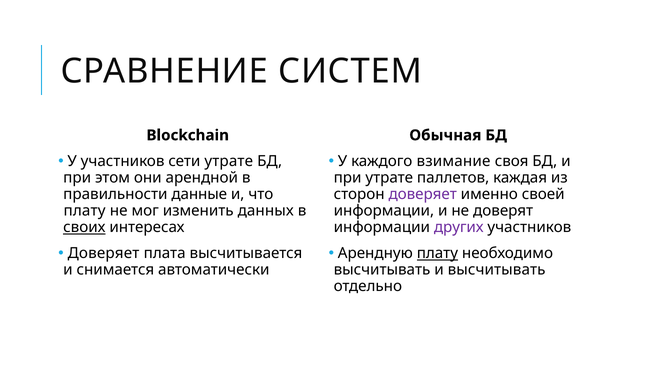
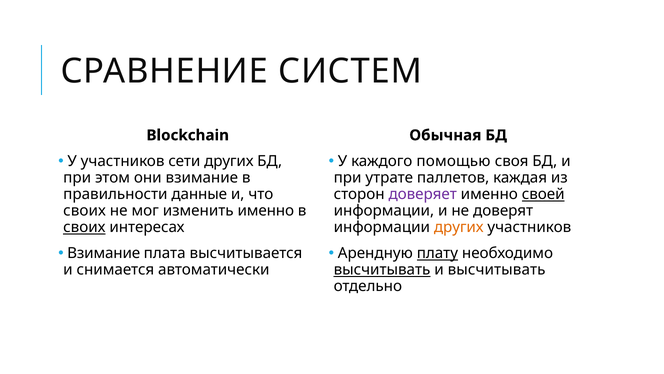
сети утрате: утрате -> других (229, 161)
взимание: взимание -> помощью (453, 161)
они арендной: арендной -> взимание (202, 178)
своей underline: none -> present (543, 194)
плату: плату -> своих (85, 211)
изменить данных: данных -> именно (266, 211)
других colour: purple -> orange (459, 227)
Доверяет: Доверяет -> Взимание (104, 253)
высчитывать underline: none -> present (382, 269)
